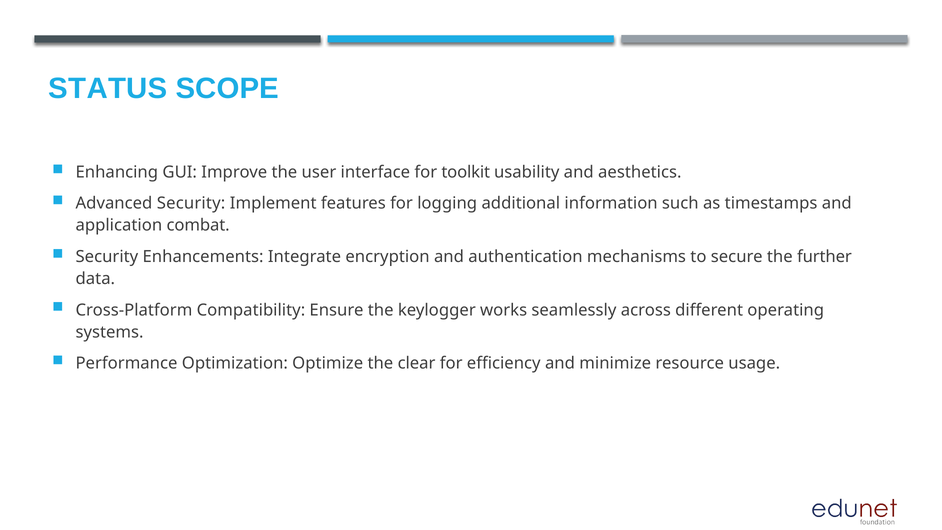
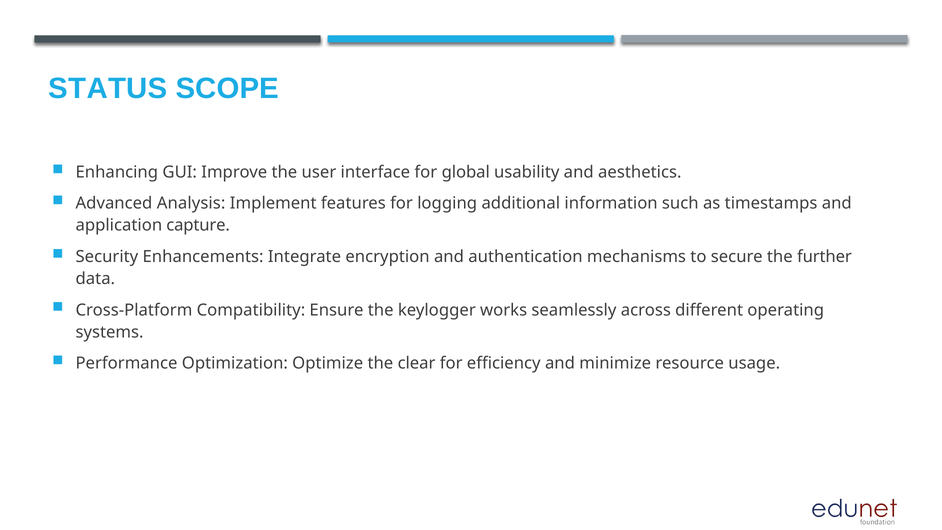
toolkit: toolkit -> global (466, 172)
Advanced Security: Security -> Analysis (191, 203)
combat: combat -> capture (198, 225)
